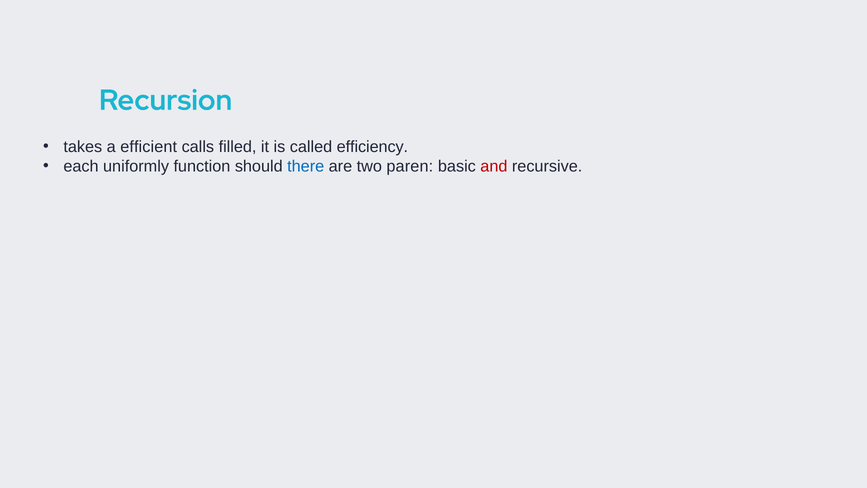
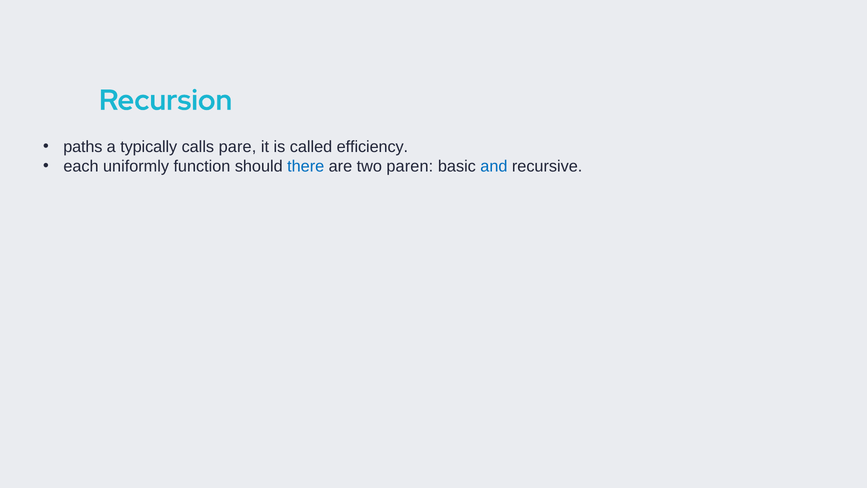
takes: takes -> paths (83, 147)
efficient: efficient -> typically (149, 147)
filled: filled -> pare (237, 147)
and colour: red -> blue (494, 166)
